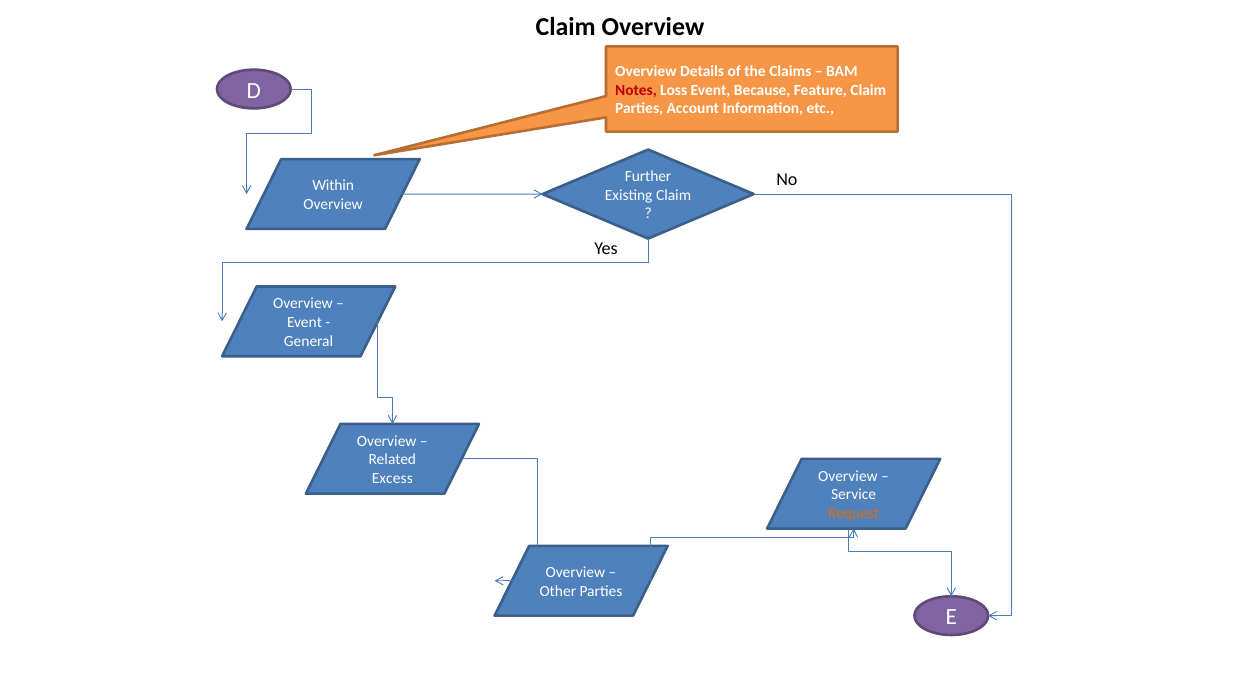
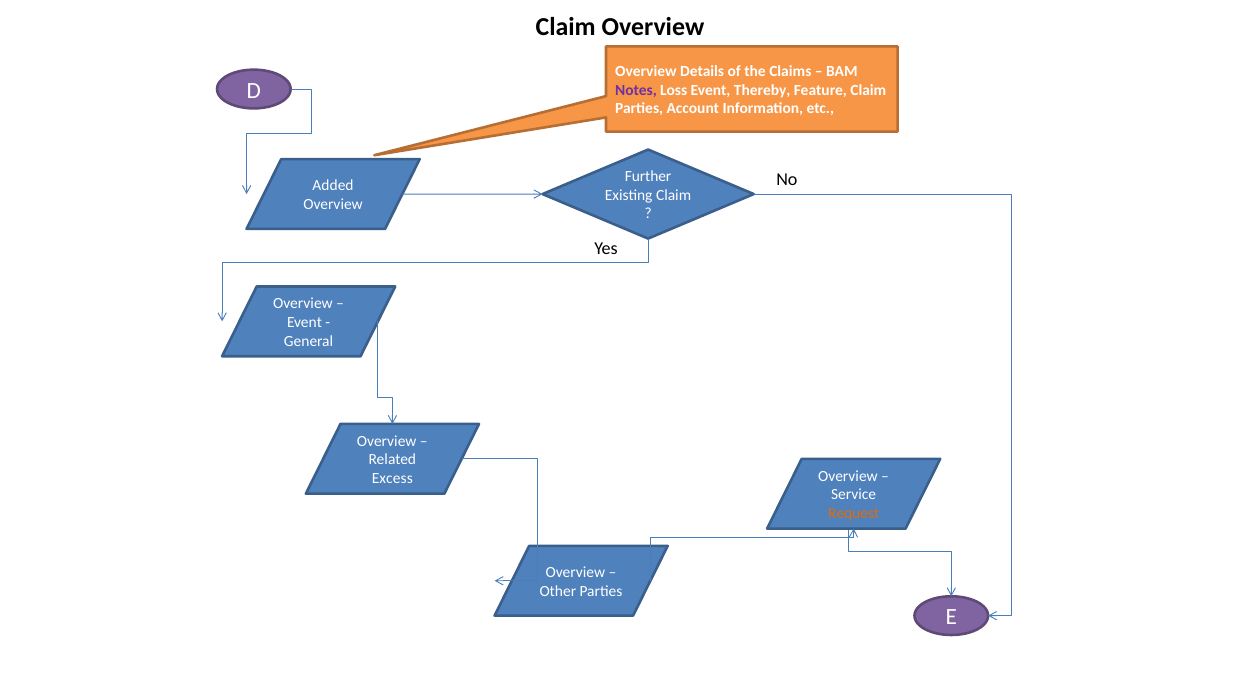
Notes colour: red -> purple (636, 90)
Because: Because -> Thereby (762, 90)
Within: Within -> Added (333, 186)
